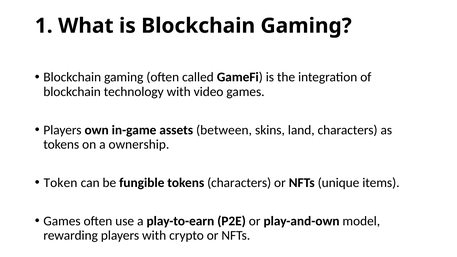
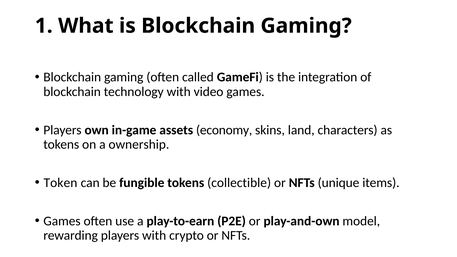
between: between -> economy (224, 130)
tokens characters: characters -> collectible (239, 183)
